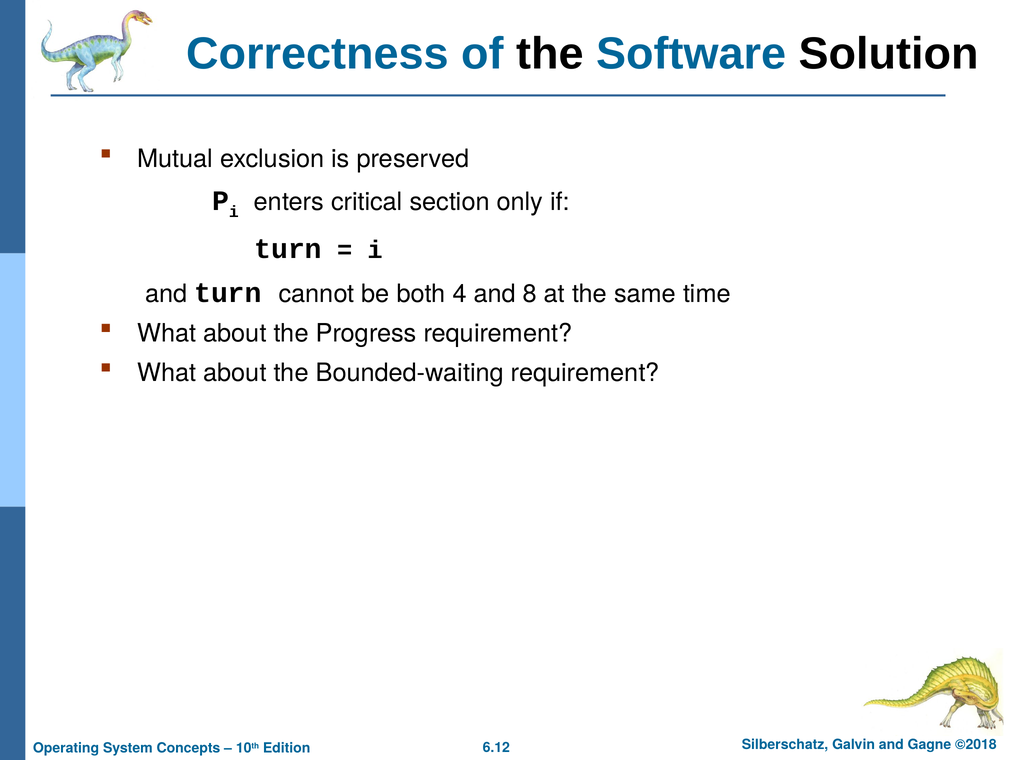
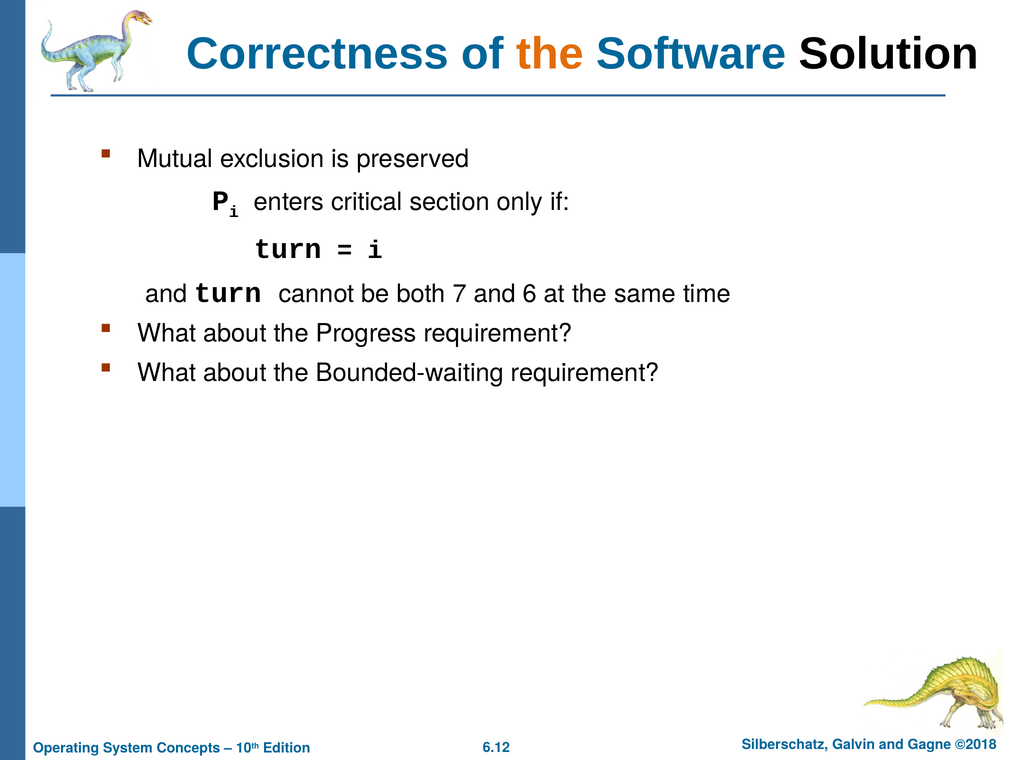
the colour: black -> orange (550, 54)
4: 4 -> 7 (460, 294)
8: 8 -> 6 (530, 294)
